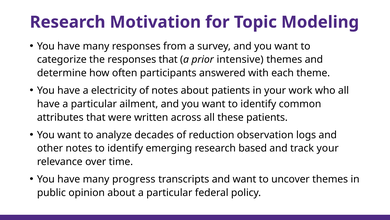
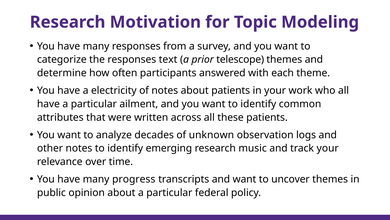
responses that: that -> text (168, 59)
intensive: intensive -> telescope (240, 59)
reduction: reduction -> unknown (211, 135)
based: based -> music (253, 148)
